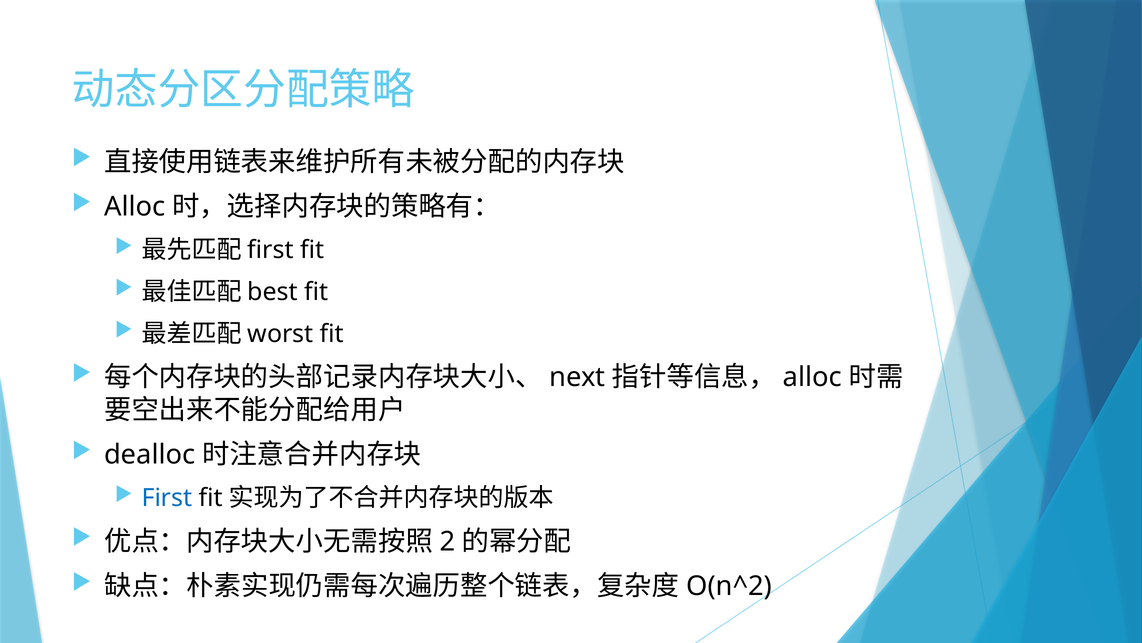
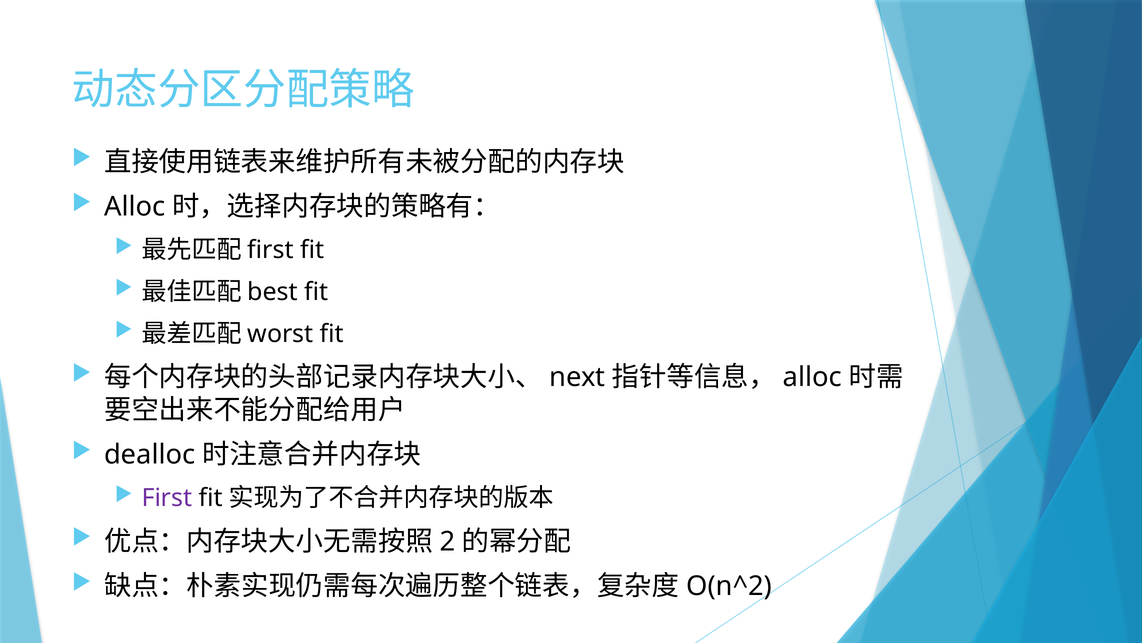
First colour: blue -> purple (167, 498)
